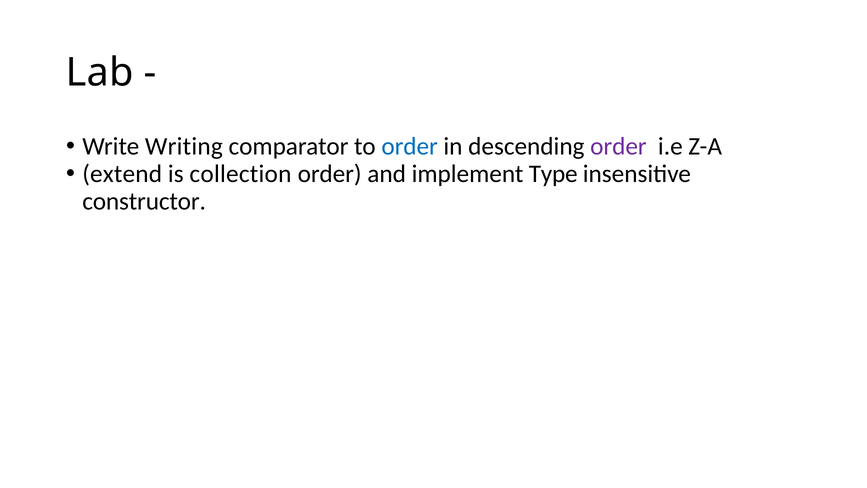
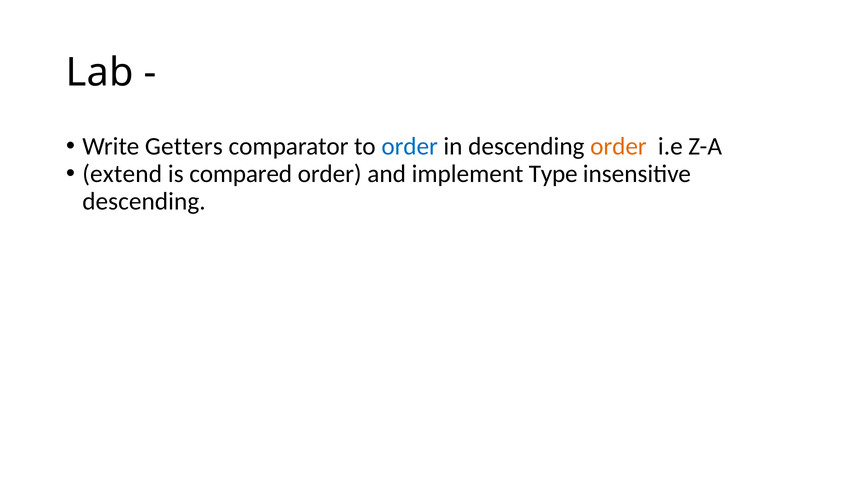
Writing: Writing -> Getters (184, 147)
order colour: purple -> orange (618, 147)
collection: collection -> compared (241, 174)
constructor: constructor -> descending (144, 201)
